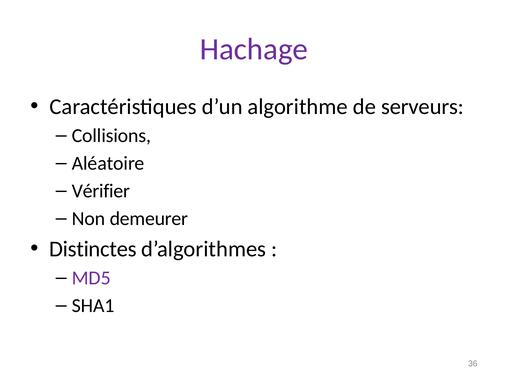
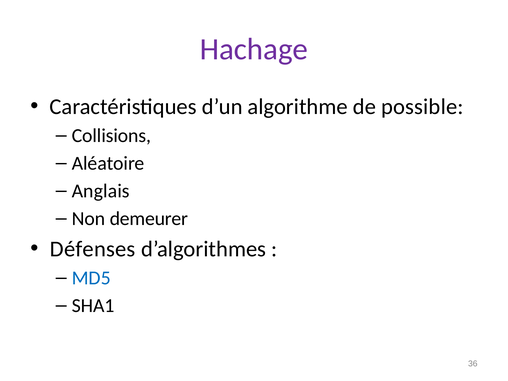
serveurs: serveurs -> possible (422, 107)
Vérifier: Vérifier -> Anglais (101, 191)
Distinctes: Distinctes -> Défenses (93, 249)
MD5 colour: purple -> blue (91, 278)
